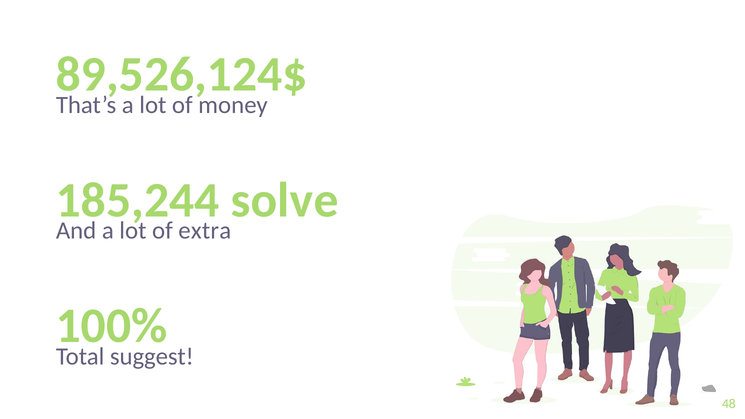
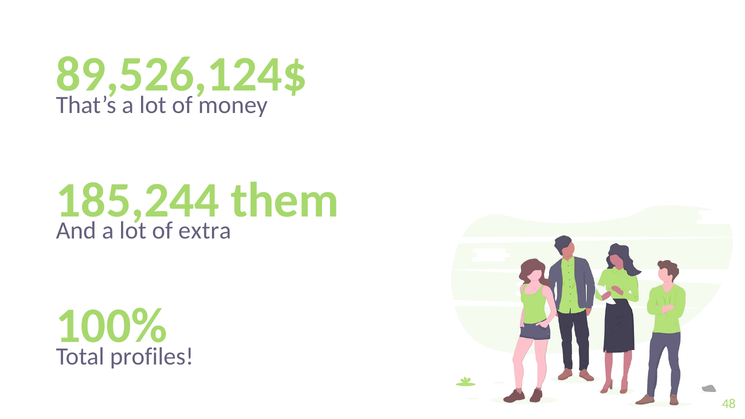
solve: solve -> them (285, 200)
suggest: suggest -> profiles (152, 356)
